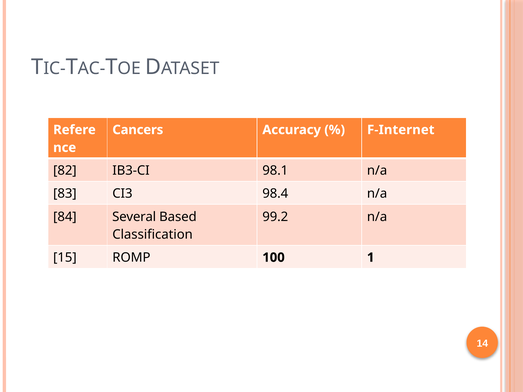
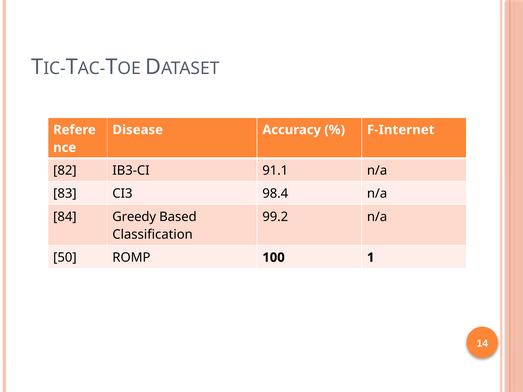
Cancers: Cancers -> Disease (138, 130)
98.1: 98.1 -> 91.1 (275, 171)
Several: Several -> Greedy (134, 217)
15: 15 -> 50 (65, 258)
